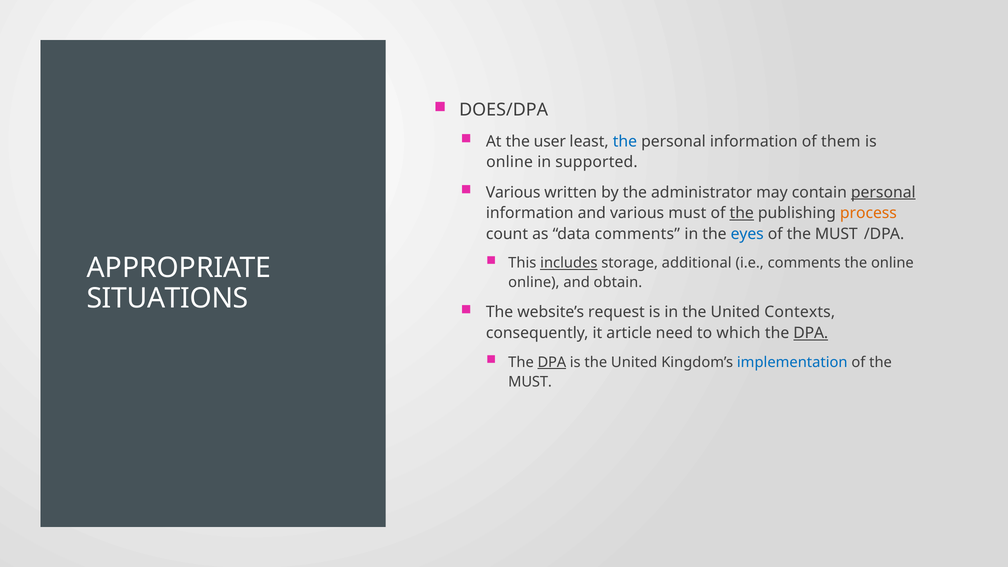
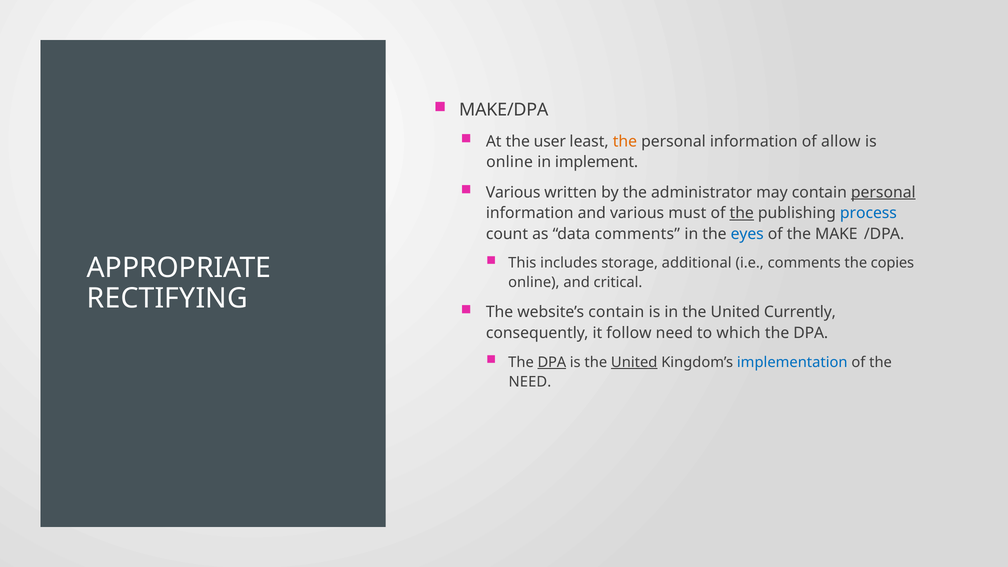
DOES/DPA: DOES/DPA -> MAKE/DPA (504, 110)
the colour: blue -> orange (625, 141)
them: them -> allow (841, 141)
supported: supported -> implement (597, 162)
process colour: orange -> blue (868, 213)
MUST: MUST -> MAKE (836, 234)
includes underline: present -> none (569, 263)
the online: online -> copies (892, 263)
obtain: obtain -> critical (618, 283)
SITUATIONS: SITUATIONS -> RECTIFYING (167, 298)
website’s request: request -> contain (616, 312)
Contexts: Contexts -> Currently (800, 312)
article: article -> follow (629, 333)
DPA underline: present -> none (811, 333)
United underline: none -> present (634, 362)
MUST: MUST -> NEED (530, 382)
